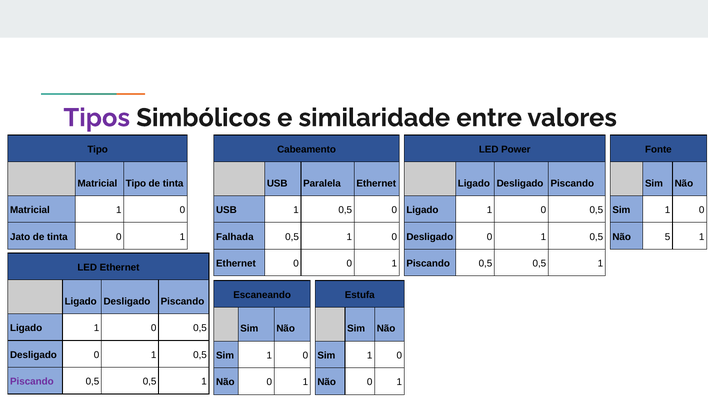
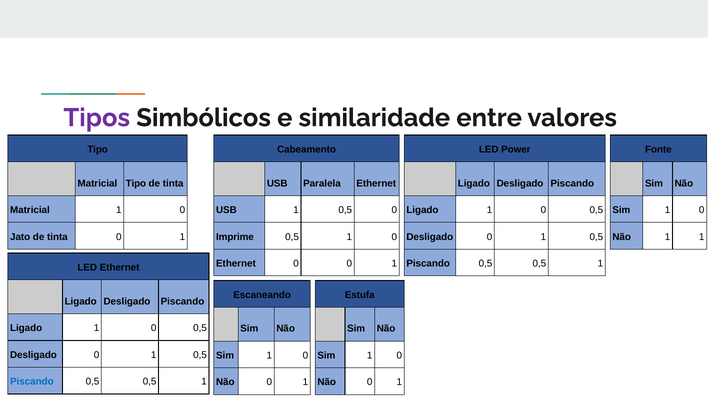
Falhada: Falhada -> Imprime (235, 237)
Não 5: 5 -> 1 (668, 237)
Piscando colour: purple -> blue (32, 382)
